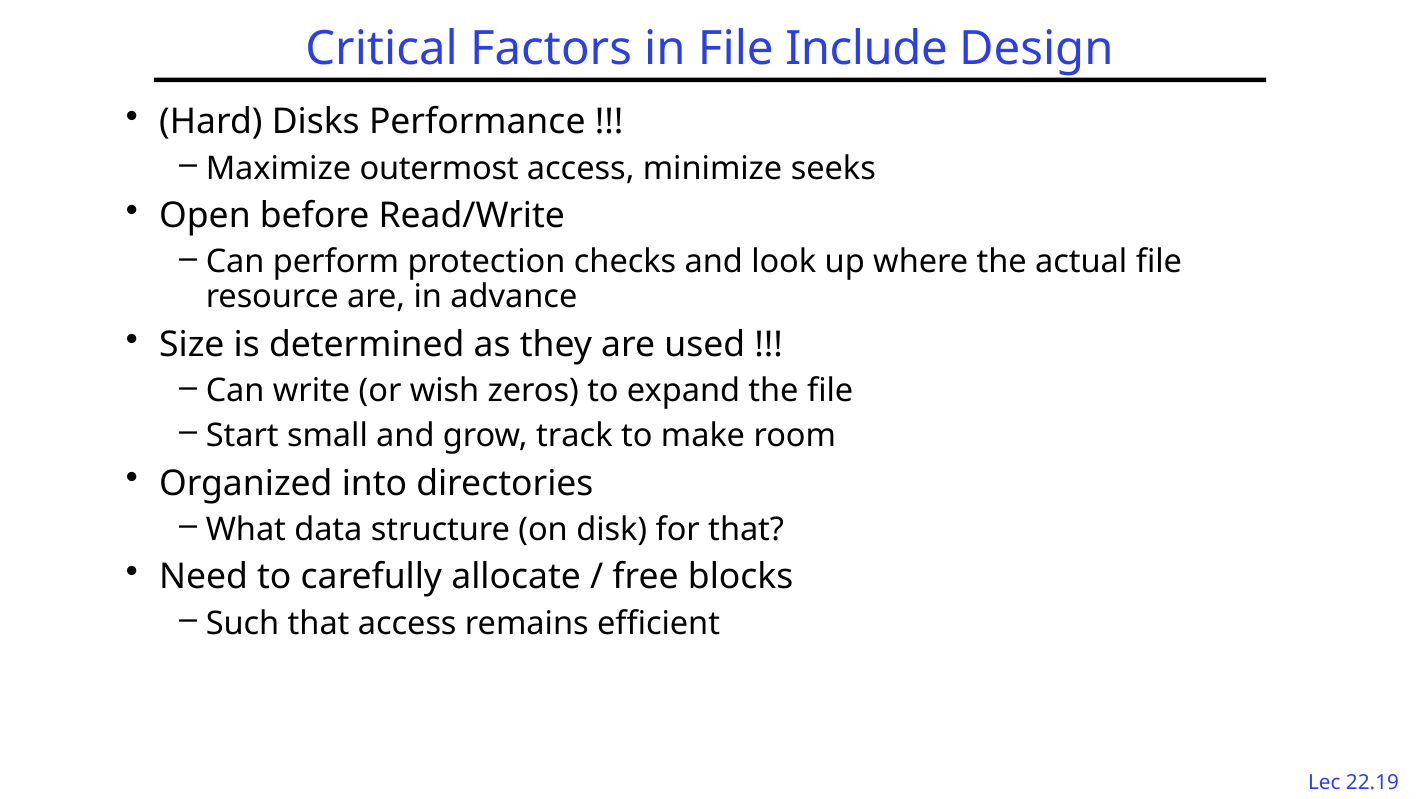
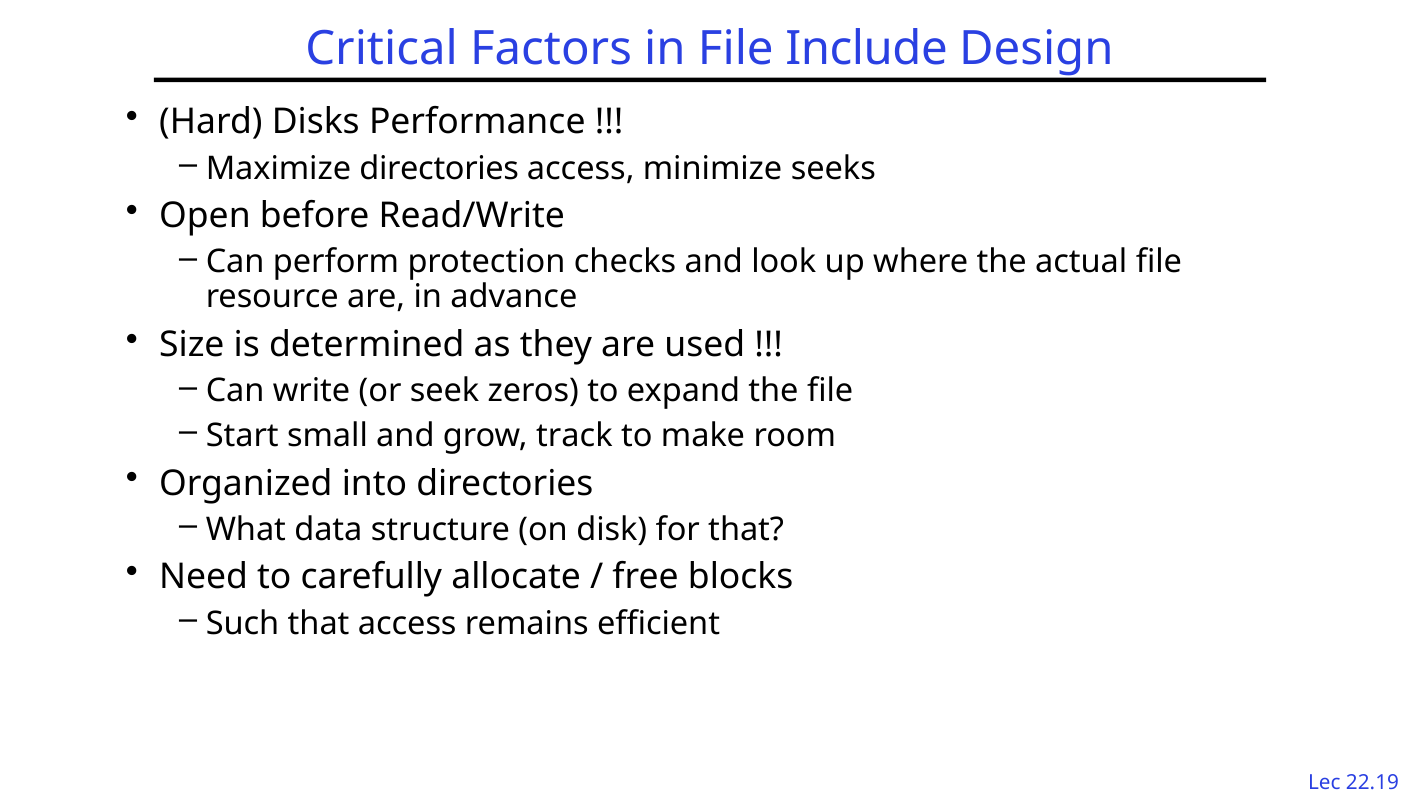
Maximize outermost: outermost -> directories (439, 168)
wish: wish -> seek (445, 391)
